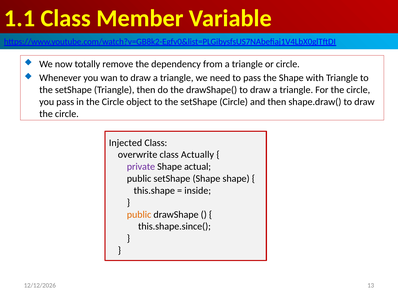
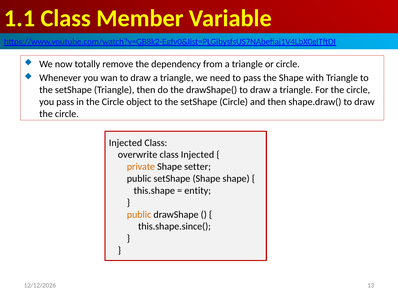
class Actually: Actually -> Injected (198, 154)
private colour: purple -> orange (141, 166)
actual: actual -> setter (198, 166)
inside: inside -> entity (198, 190)
